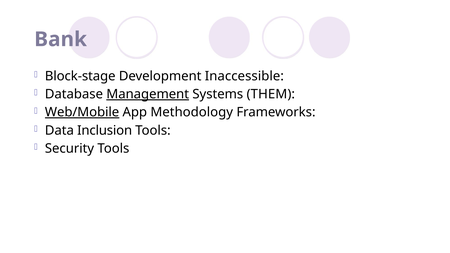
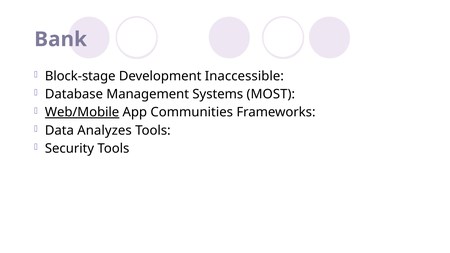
Management underline: present -> none (148, 94)
THEM: THEM -> MOST (271, 94)
Methodology: Methodology -> Communities (192, 112)
Inclusion: Inclusion -> Analyzes (105, 130)
